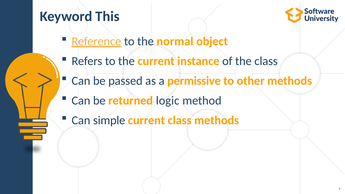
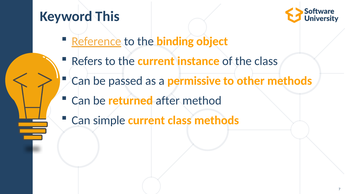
normal: normal -> binding (175, 41)
logic: logic -> after (168, 101)
